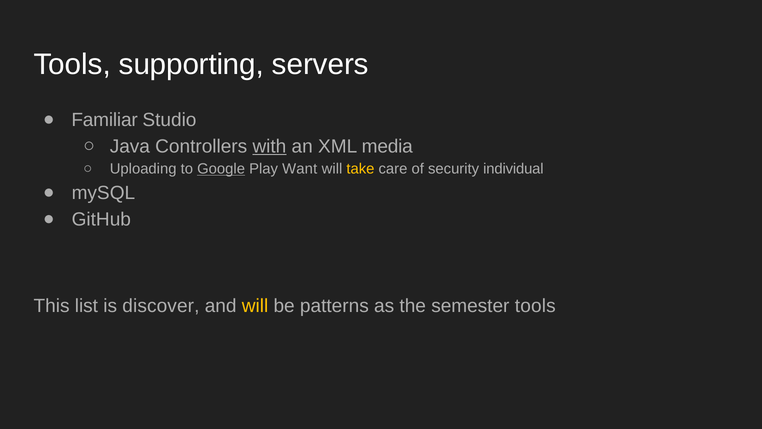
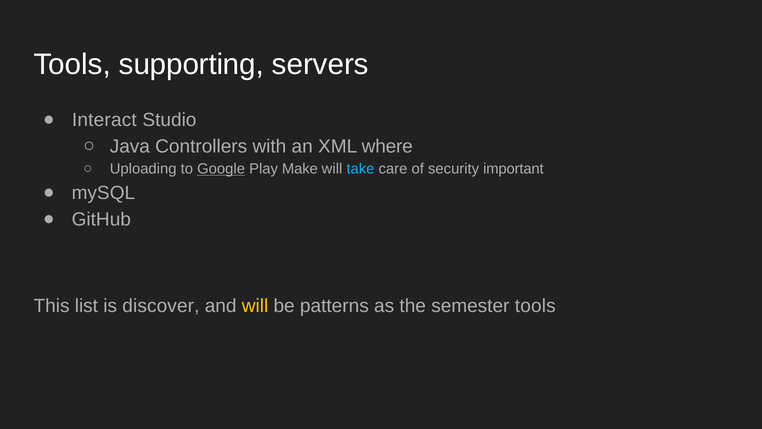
Familiar: Familiar -> Interact (104, 120)
with underline: present -> none (269, 146)
media: media -> where (387, 146)
Want: Want -> Make (300, 169)
take colour: yellow -> light blue (360, 169)
individual: individual -> important (513, 169)
